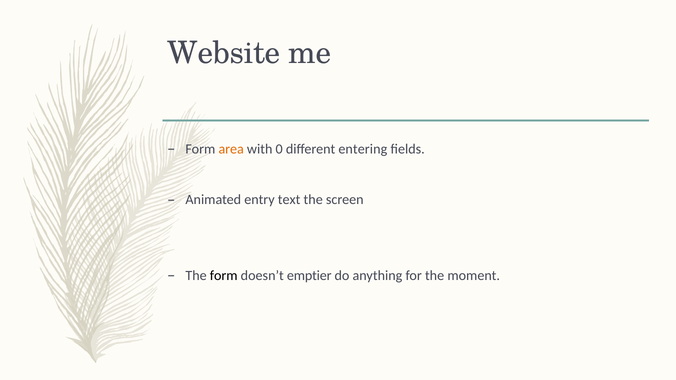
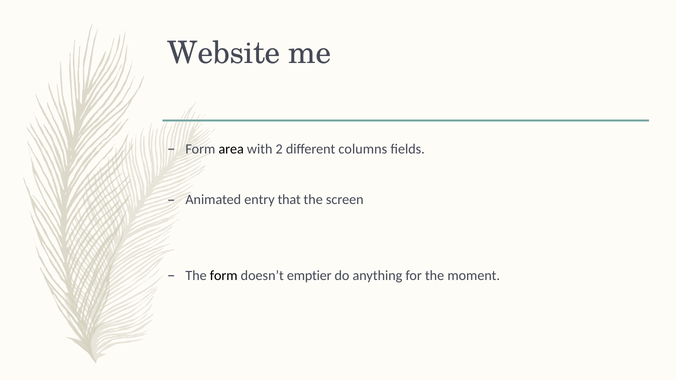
area colour: orange -> black (231, 149)
0: 0 -> 2 (279, 149)
entering: entering -> columns (363, 149)
text: text -> that (289, 200)
